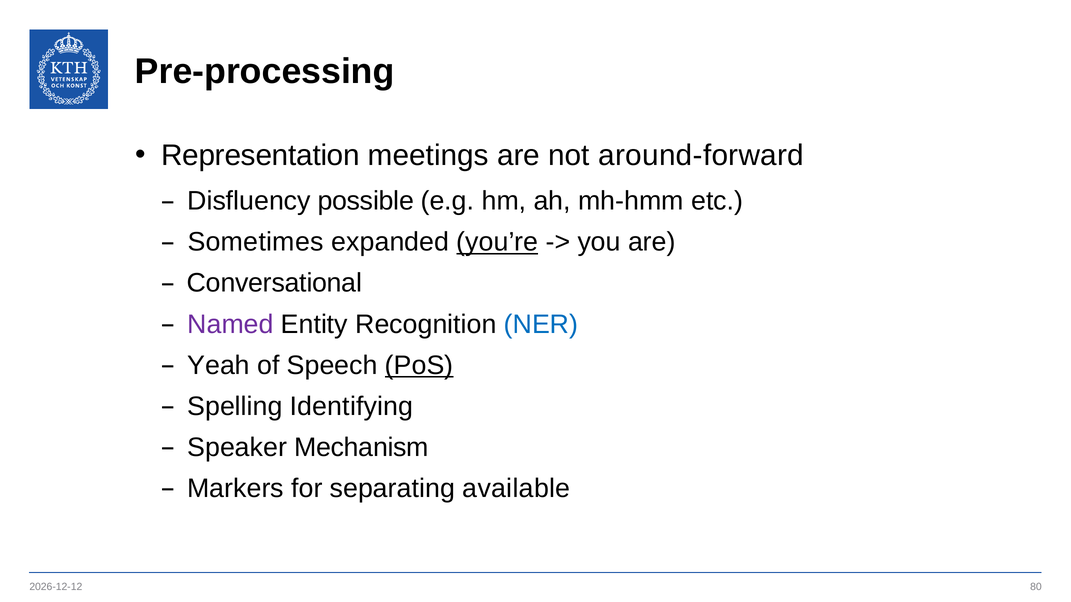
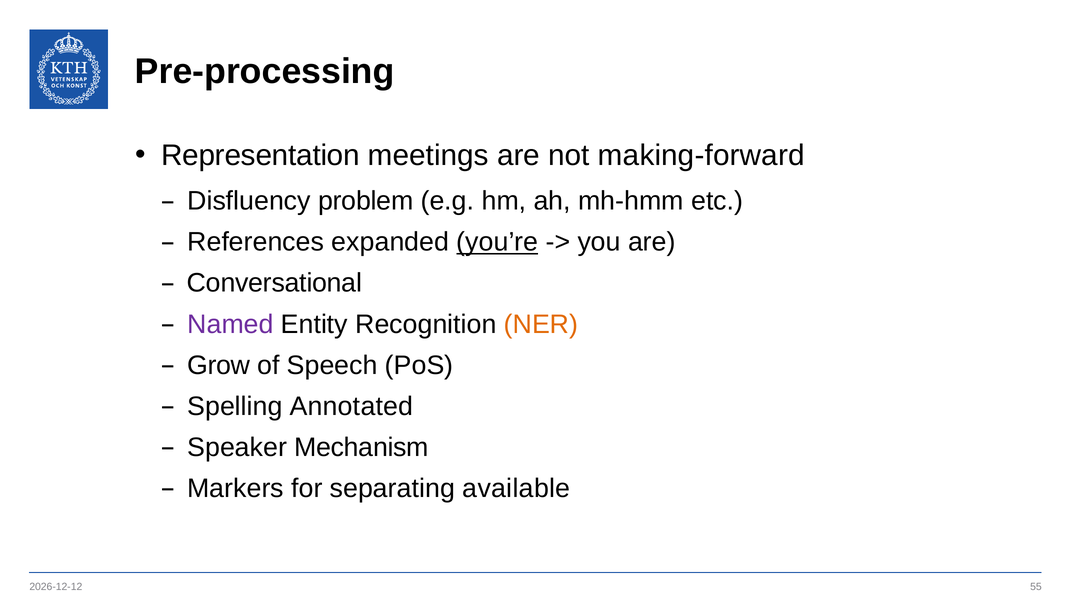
around-forward: around-forward -> making-forward (701, 156)
possible: possible -> problem (366, 201)
Sometimes: Sometimes -> References (256, 242)
NER colour: blue -> orange (541, 324)
Yeah: Yeah -> Grow (219, 366)
PoS underline: present -> none (419, 366)
Identifying: Identifying -> Annotated (351, 407)
80: 80 -> 55 (1036, 587)
